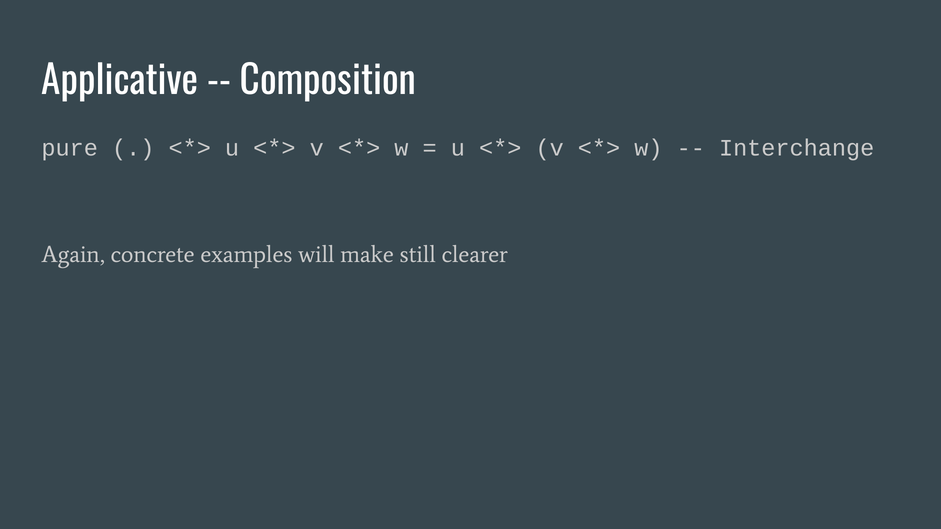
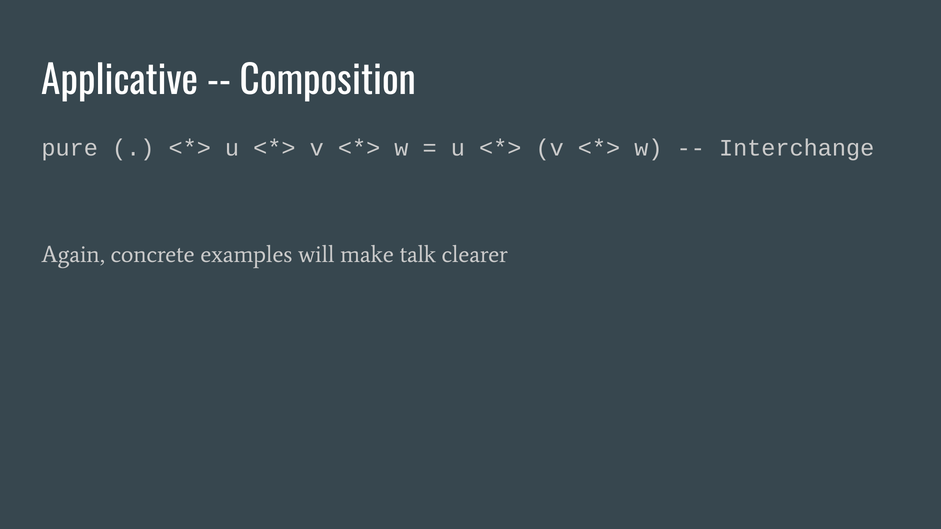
still: still -> talk (418, 255)
